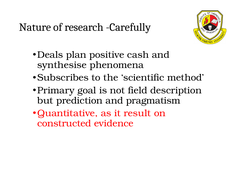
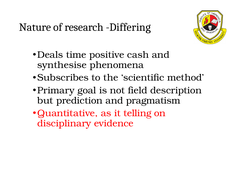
Carefully: Carefully -> Differing (128, 27)
plan: plan -> time (76, 55)
result: result -> telling (137, 113)
constructed: constructed -> disciplinary (64, 124)
